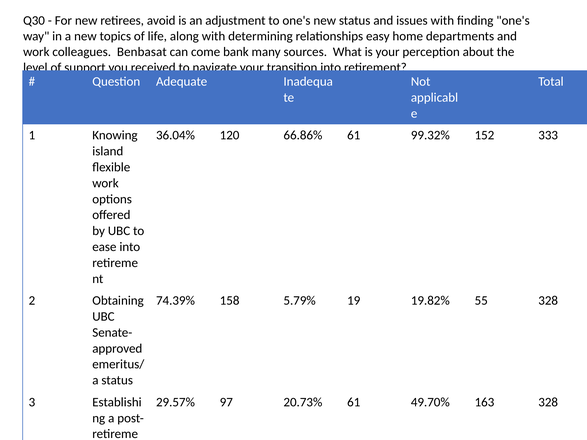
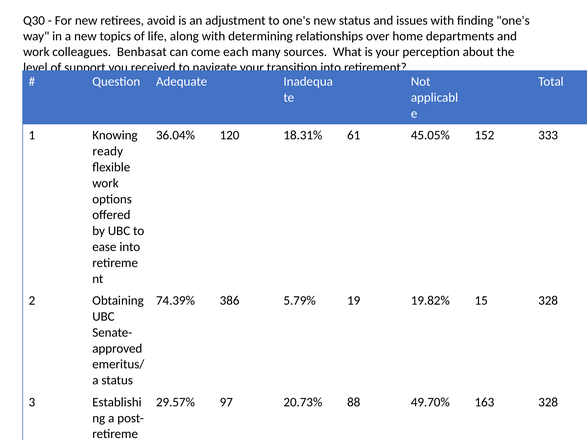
easy: easy -> over (378, 36)
bank: bank -> each (236, 52)
66.86%: 66.86% -> 18.31% (303, 135)
99.32%: 99.32% -> 45.05% (430, 135)
island: island -> ready (108, 151)
158: 158 -> 386 (230, 301)
55: 55 -> 15 (481, 301)
20.73% 61: 61 -> 88 (354, 402)
